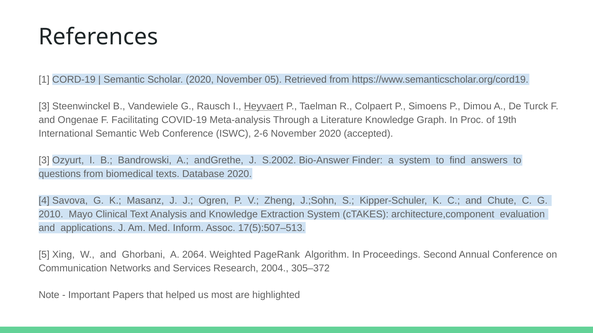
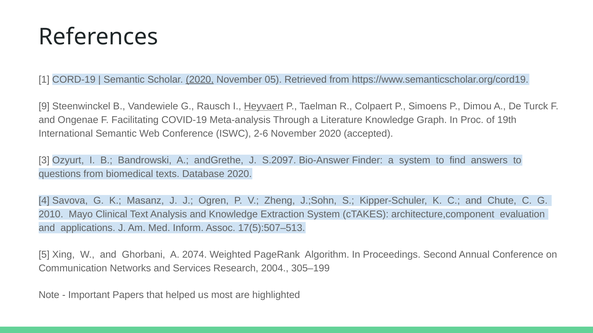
2020 underline: none -> present (200, 80)
3: 3 -> 9 (44, 106)
S.2002: S.2002 -> S.2097 (279, 161)
2064: 2064 -> 2074 (195, 255)
305–372: 305–372 -> 305–199 (310, 269)
